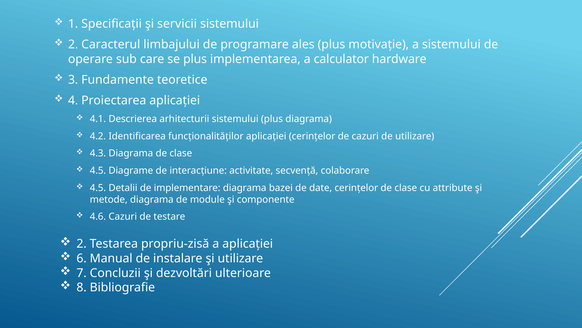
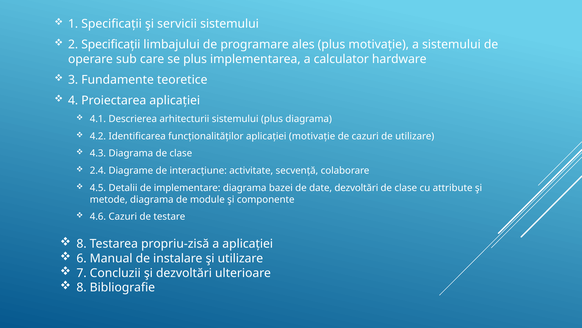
2 Caracterul: Caracterul -> Specificații (111, 44)
aplicației cerințelor: cerințelor -> motivație (312, 136)
4.5: 4.5 -> 2.4 (98, 170)
date cerințelor: cerințelor -> dezvoltări (356, 188)
2: 2 -> 8 (82, 243)
